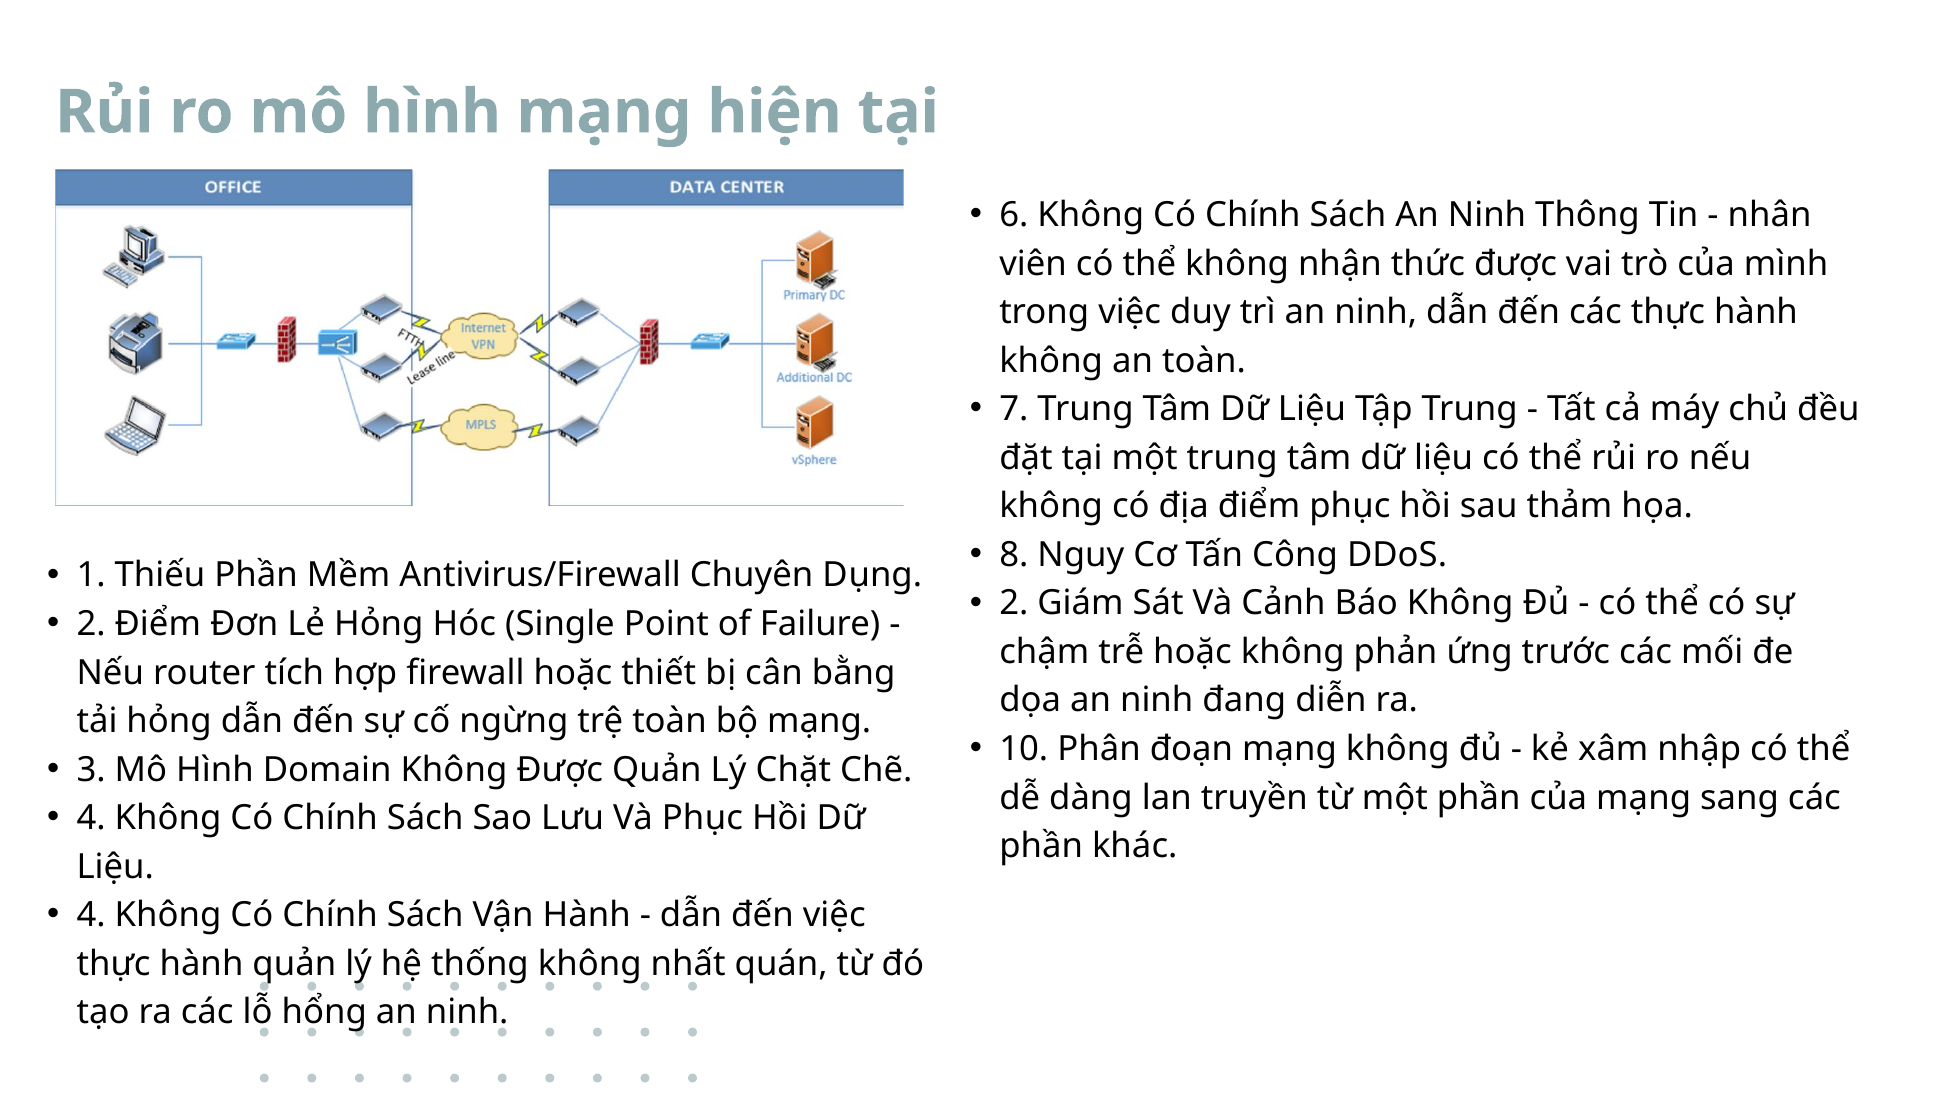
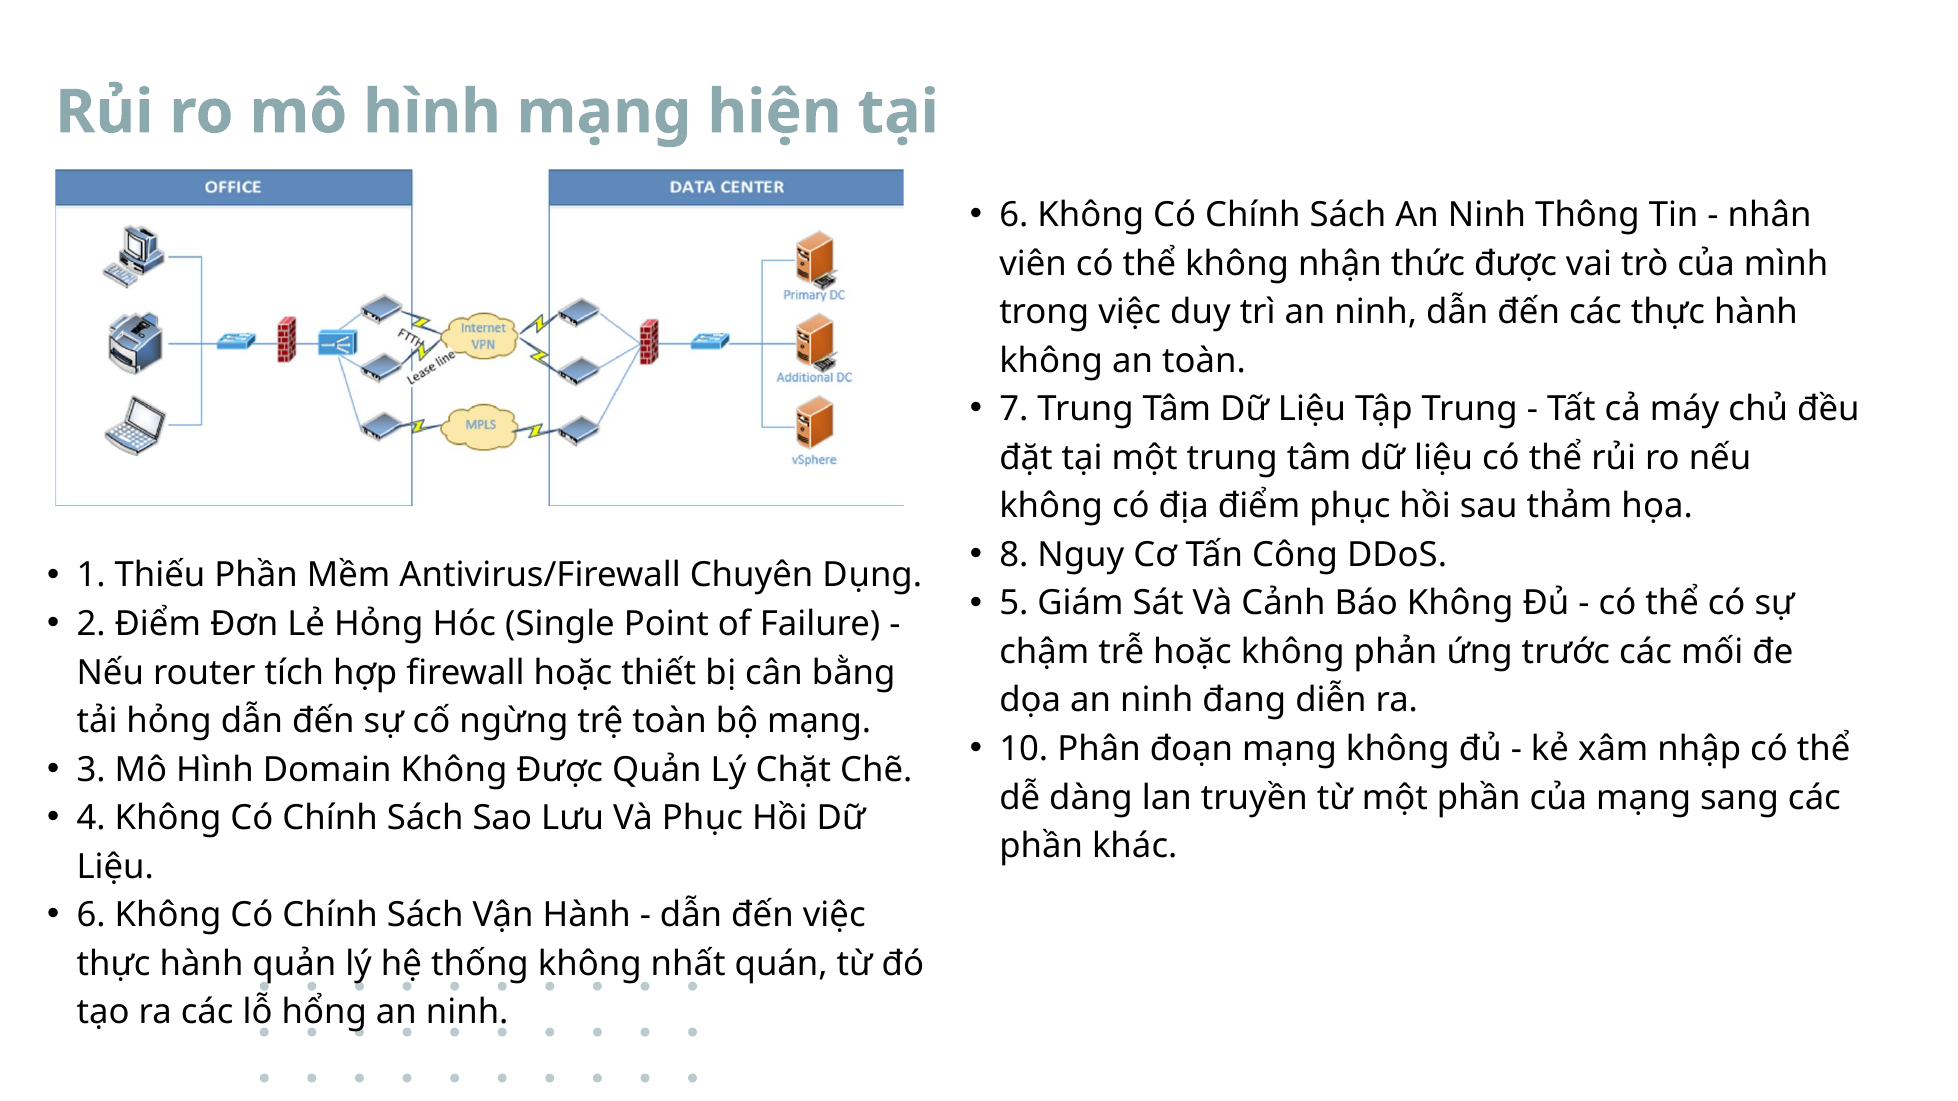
2: 2 -> 5 (1014, 604)
4: 4 -> 6 (91, 916)
